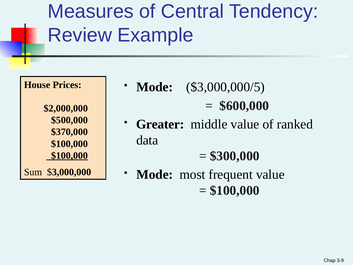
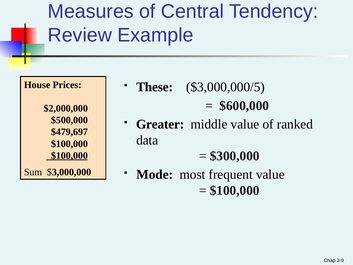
Mode: Mode -> These (155, 87)
$370,000: $370,000 -> $479,697 (69, 132)
